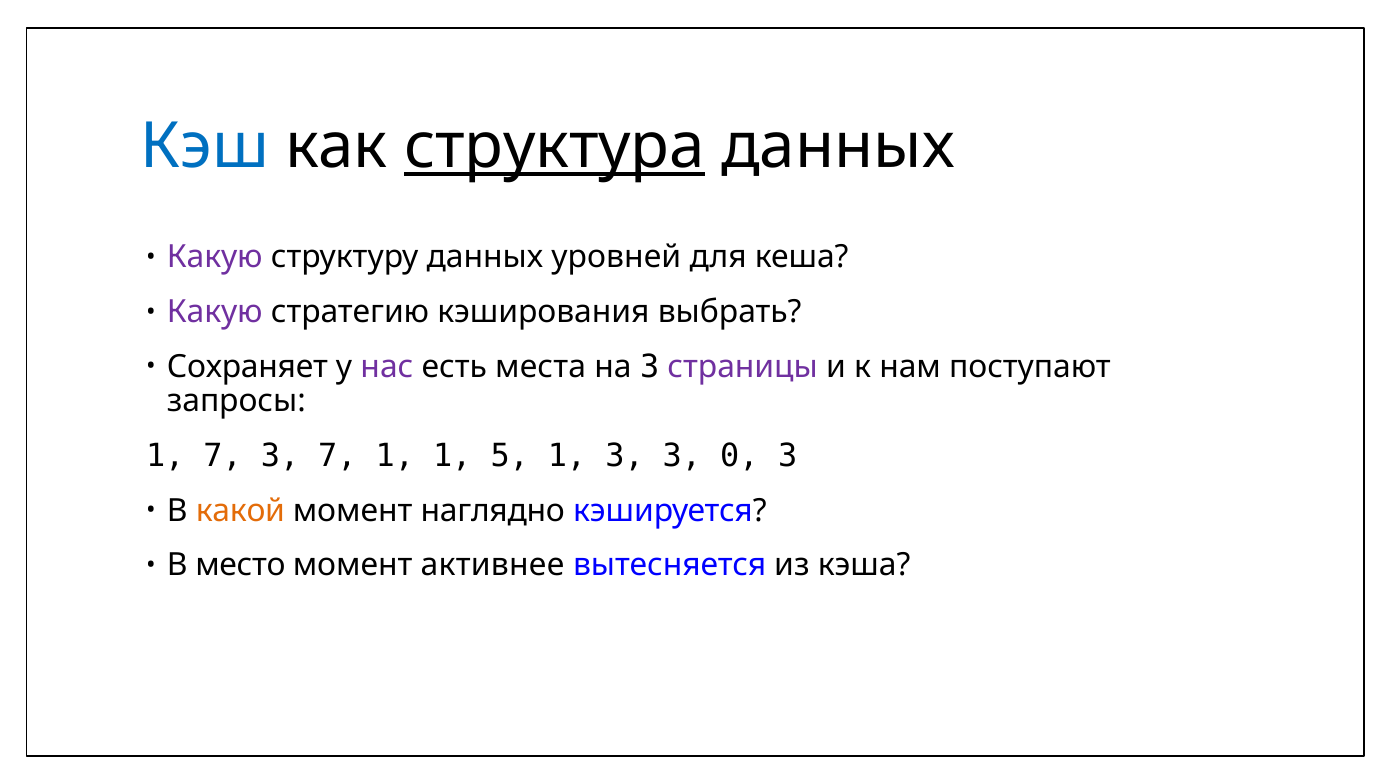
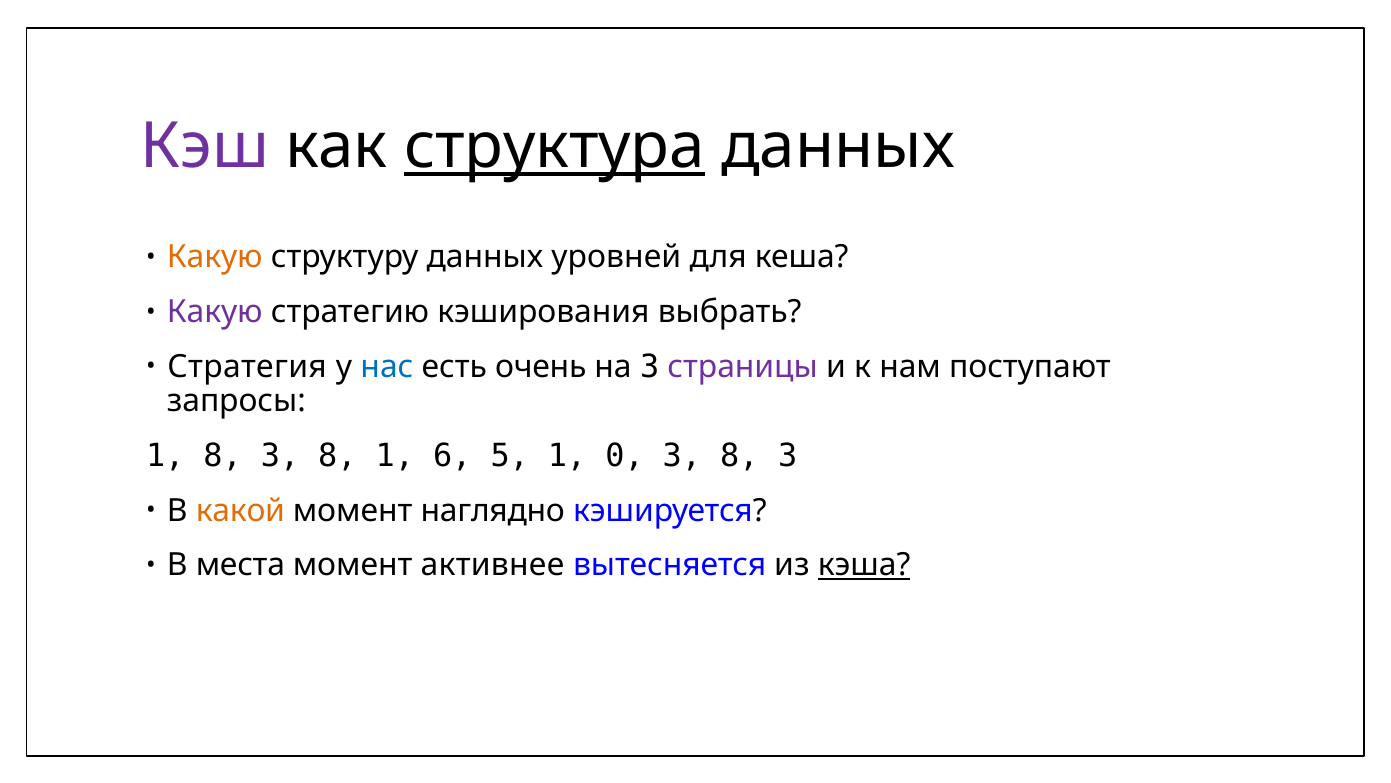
Кэш colour: blue -> purple (205, 146)
Какую colour: purple -> orange (215, 257)
Сохраняет: Сохраняет -> Стратегия (247, 366)
нас colour: purple -> blue (387, 366)
места: места -> очень (541, 366)
1 7: 7 -> 8 (223, 455)
7: 7 -> 8 (337, 455)
1 1: 1 -> 6 (452, 455)
1 3: 3 -> 0 (625, 455)
0: 0 -> 8 (739, 455)
место: место -> места (240, 565)
кэша underline: none -> present (864, 565)
